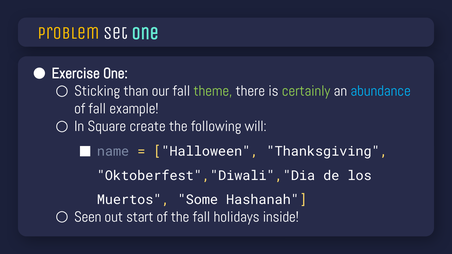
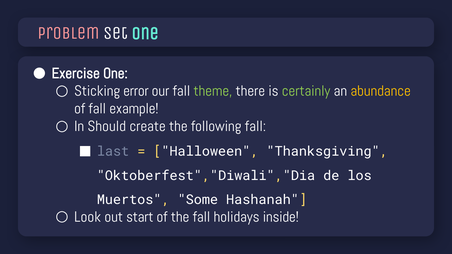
Problem colour: yellow -> pink (68, 33)
than: than -> error (136, 91)
abundance colour: light blue -> yellow (381, 91)
Square: Square -> Should (107, 126)
following will: will -> fall (255, 126)
name: name -> last (113, 151)
Seen: Seen -> Look (88, 217)
